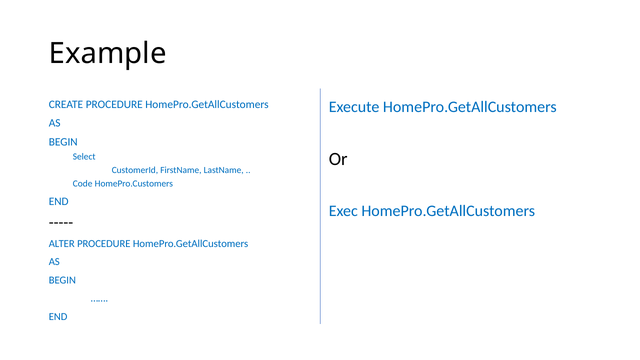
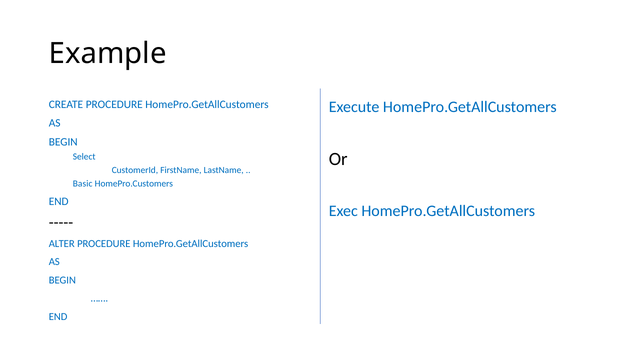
Code: Code -> Basic (83, 183)
